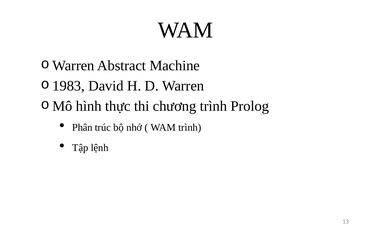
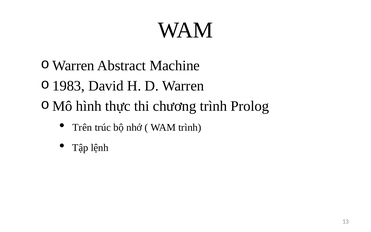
Phân: Phân -> Trên (82, 127)
